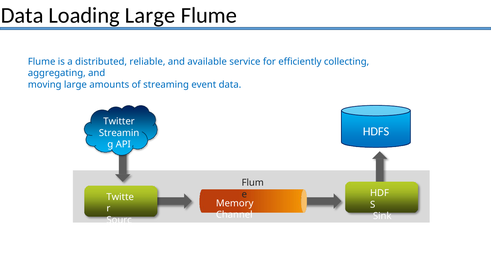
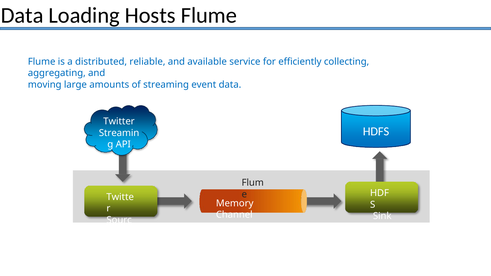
Loading Large: Large -> Hosts (150, 15)
